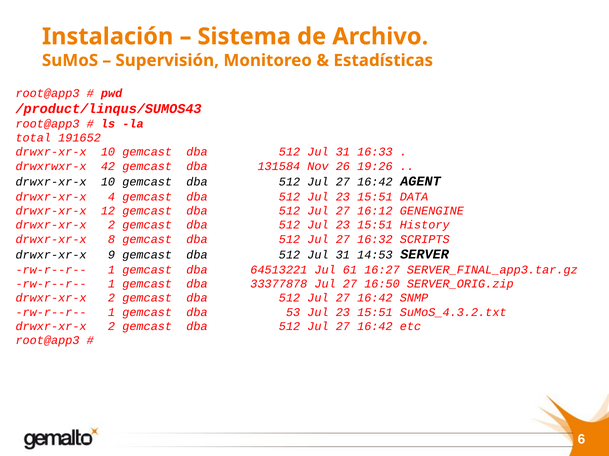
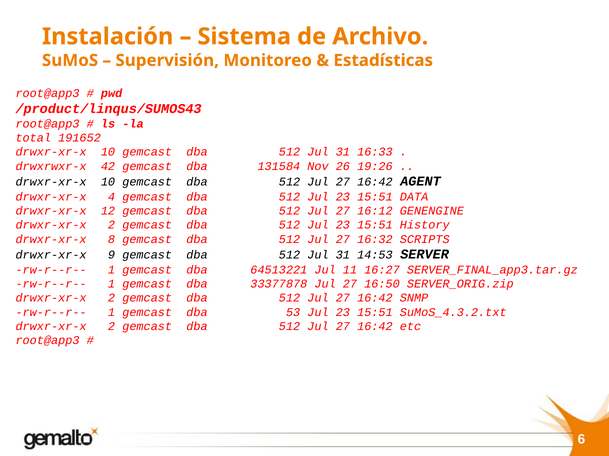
61: 61 -> 11 (350, 270)
